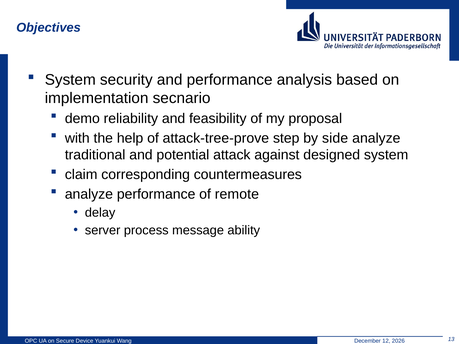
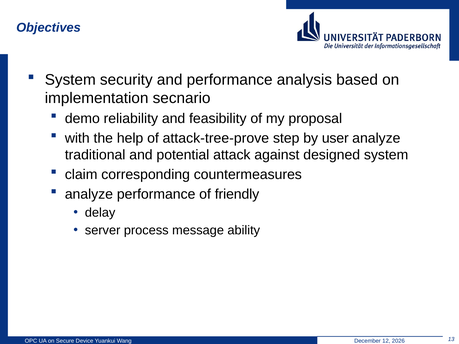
side: side -> user (335, 138)
remote: remote -> friendly (237, 194)
